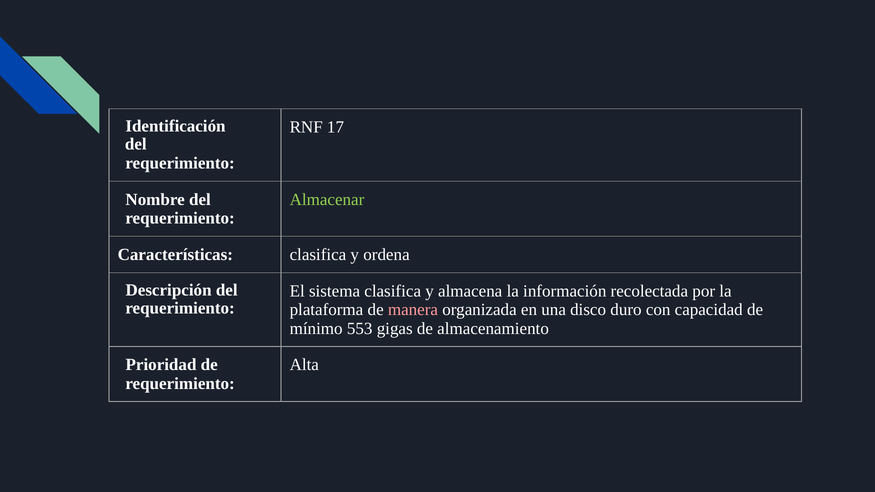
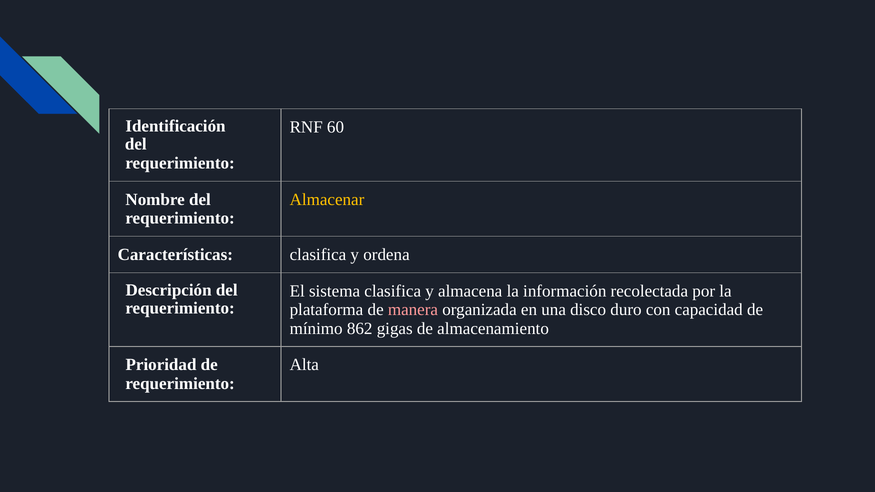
17: 17 -> 60 (335, 127)
Almacenar colour: light green -> yellow (327, 199)
553: 553 -> 862 (360, 329)
